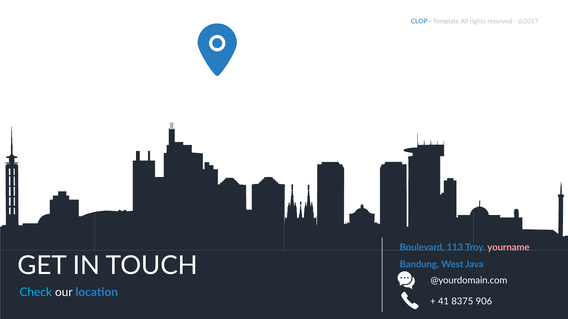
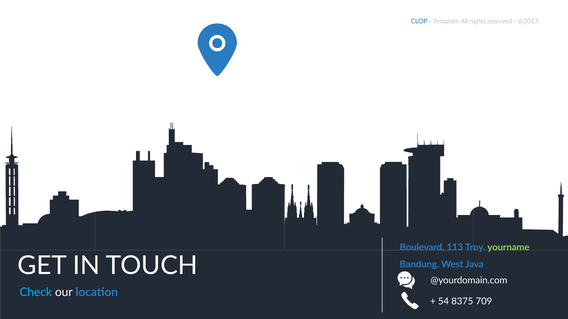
yourname colour: pink -> light green (508, 248)
41: 41 -> 54 (443, 302)
906: 906 -> 709 (484, 302)
